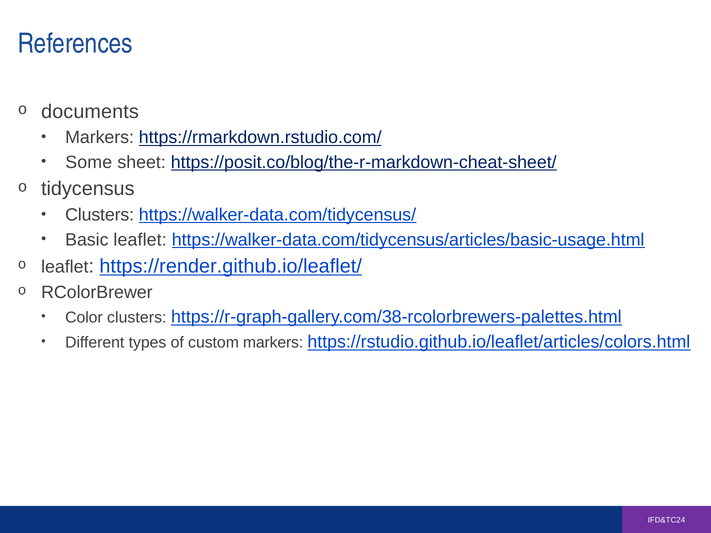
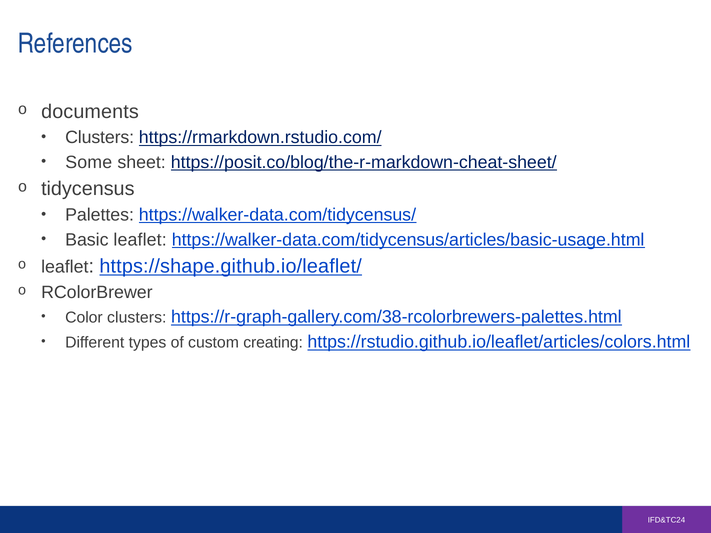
Markers: Markers -> Clusters (100, 138)
Clusters: Clusters -> Palettes (100, 215)
https://render.github.io/leaflet/: https://render.github.io/leaflet/ -> https://shape.github.io/leaflet/ (231, 266)
custom markers: markers -> creating (273, 343)
